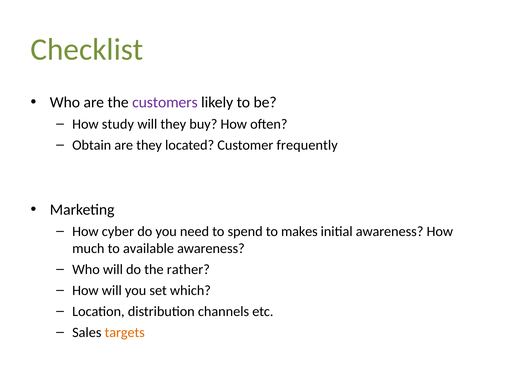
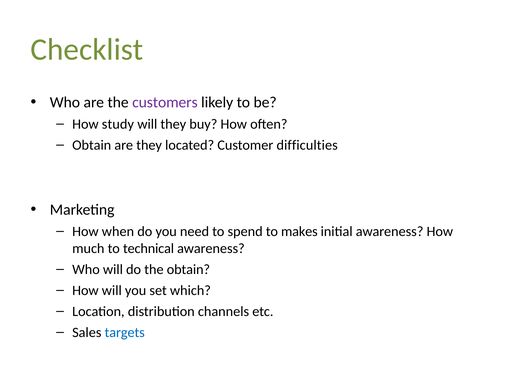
frequently: frequently -> difficulties (307, 145)
cyber: cyber -> when (118, 232)
available: available -> technical (149, 249)
the rather: rather -> obtain (188, 270)
targets colour: orange -> blue (125, 333)
